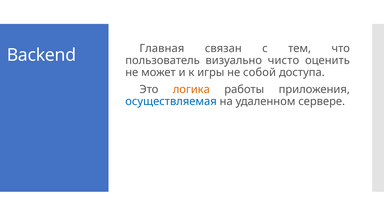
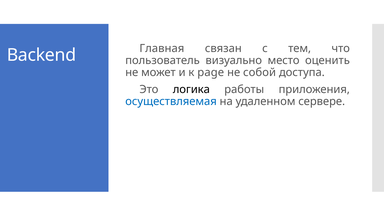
чисто: чисто -> место (284, 60)
игры: игры -> page (211, 73)
логика colour: orange -> black (191, 89)
